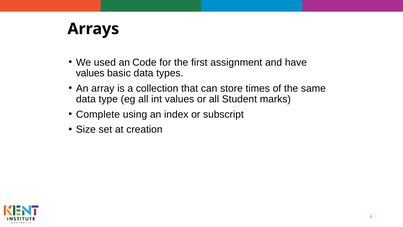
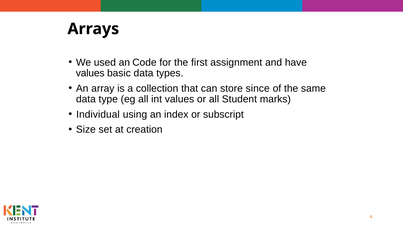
times: times -> since (258, 88)
Complete: Complete -> Individual (98, 114)
